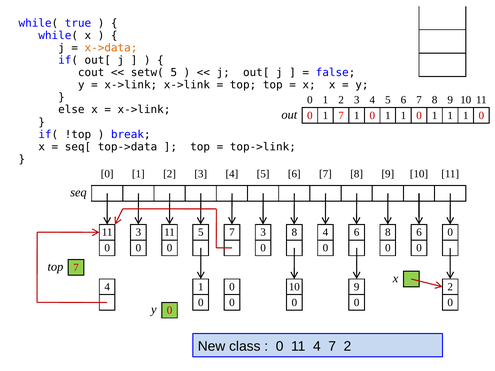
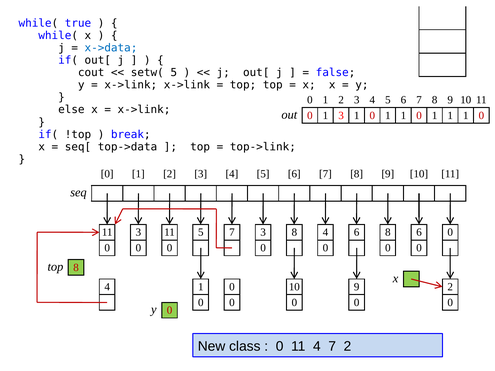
x->data colour: orange -> blue (111, 48)
1 7: 7 -> 3 (341, 116)
top 7: 7 -> 8 (76, 268)
